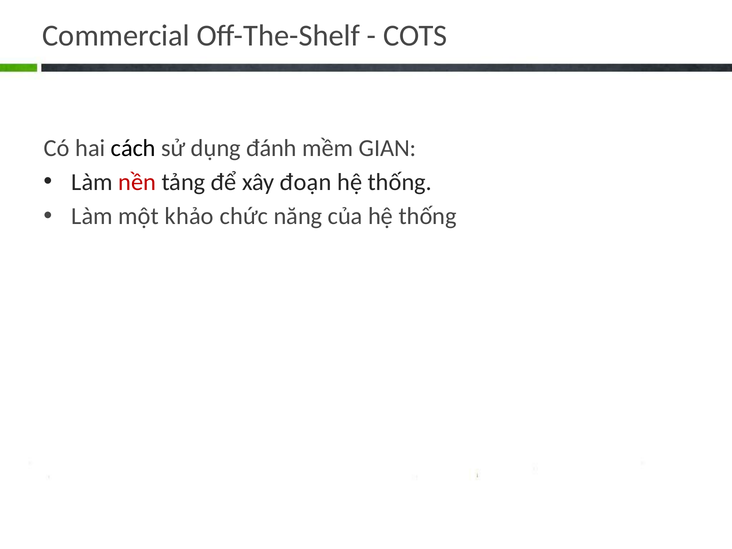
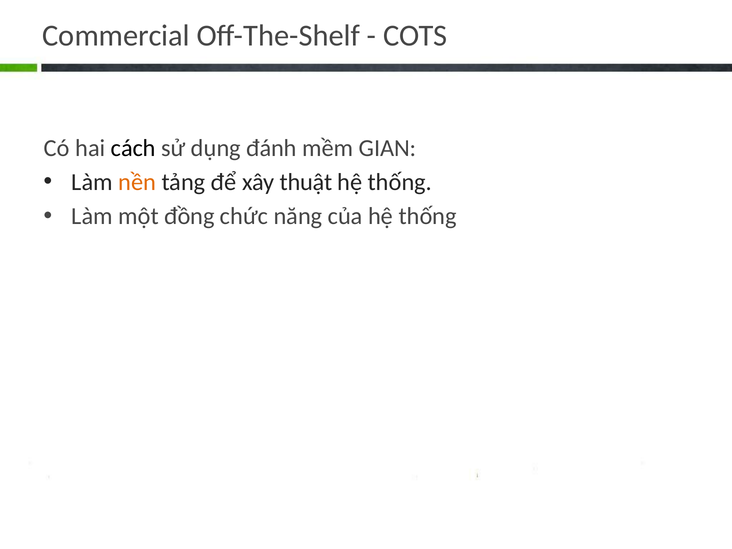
nền colour: red -> orange (137, 182)
đoạn: đoạn -> thuật (306, 182)
khảo: khảo -> đồng (189, 216)
